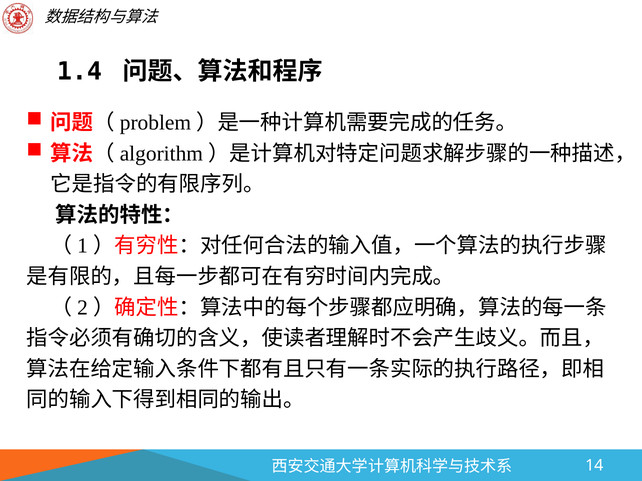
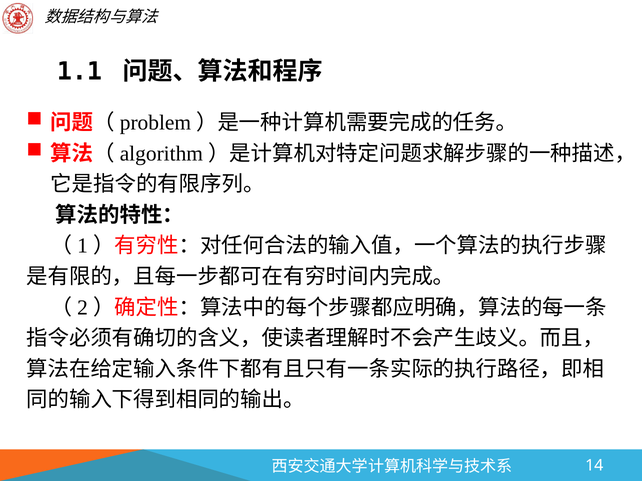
1.4: 1.4 -> 1.1 (79, 72)
